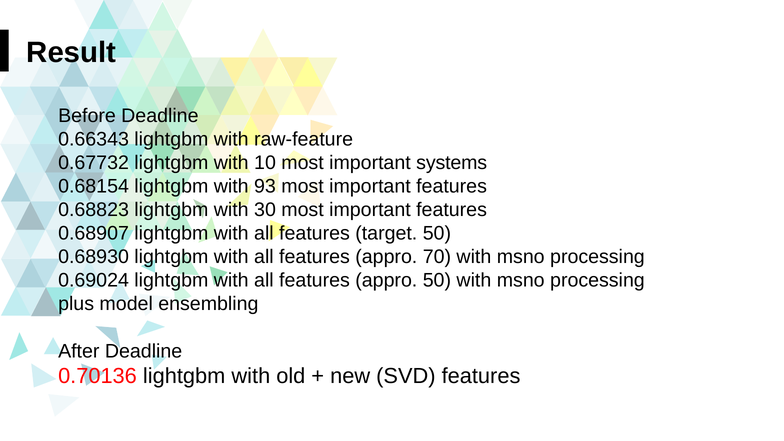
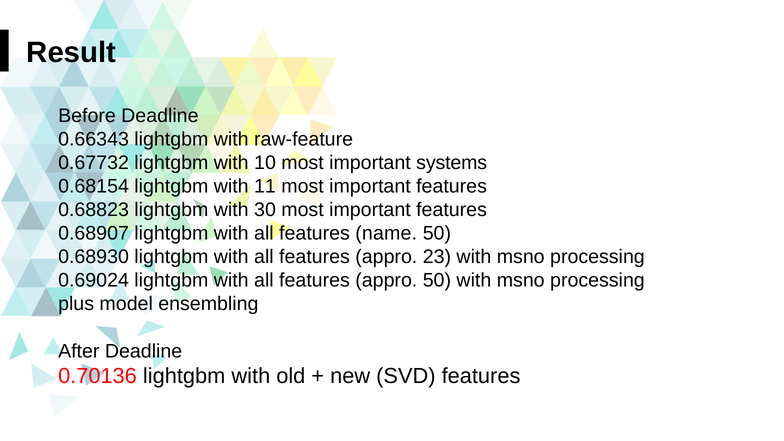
93: 93 -> 11 (265, 186)
target: target -> name (386, 233)
70: 70 -> 23 (437, 257)
